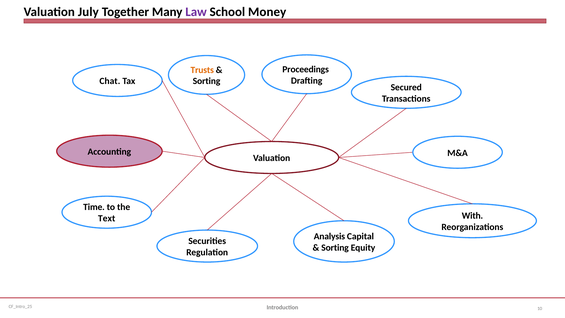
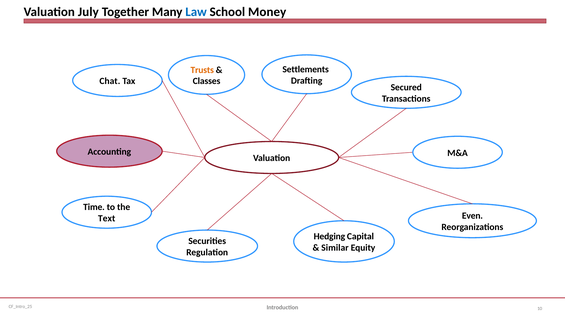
Law colour: purple -> blue (196, 12)
Proceedings: Proceedings -> Settlements (306, 69)
Sorting: Sorting -> Classes (207, 81)
With: With -> Even (472, 216)
Analysis: Analysis -> Hedging (329, 236)
Sorting: Sorting -> Similar (335, 248)
